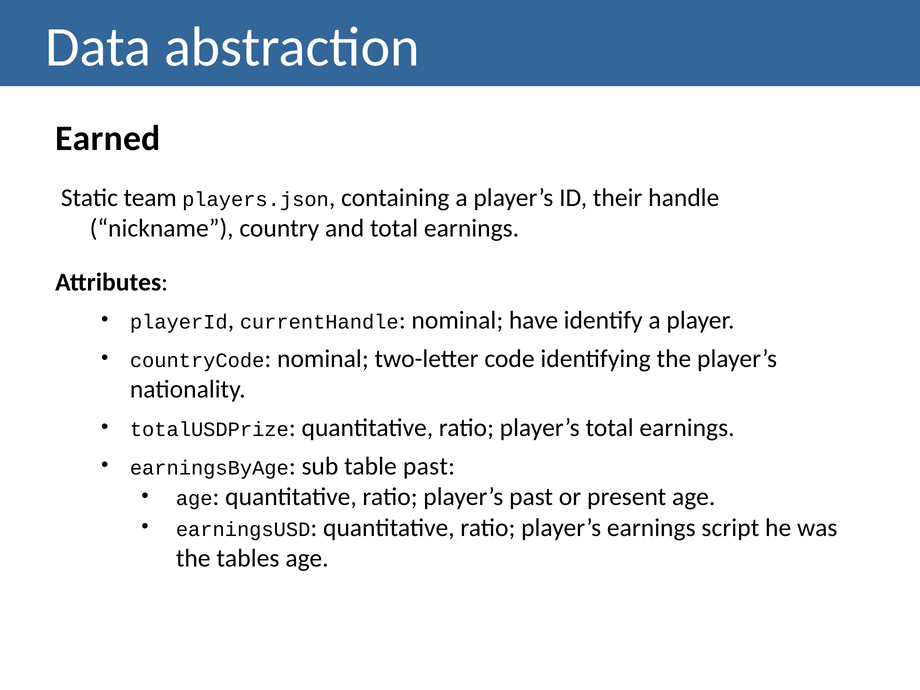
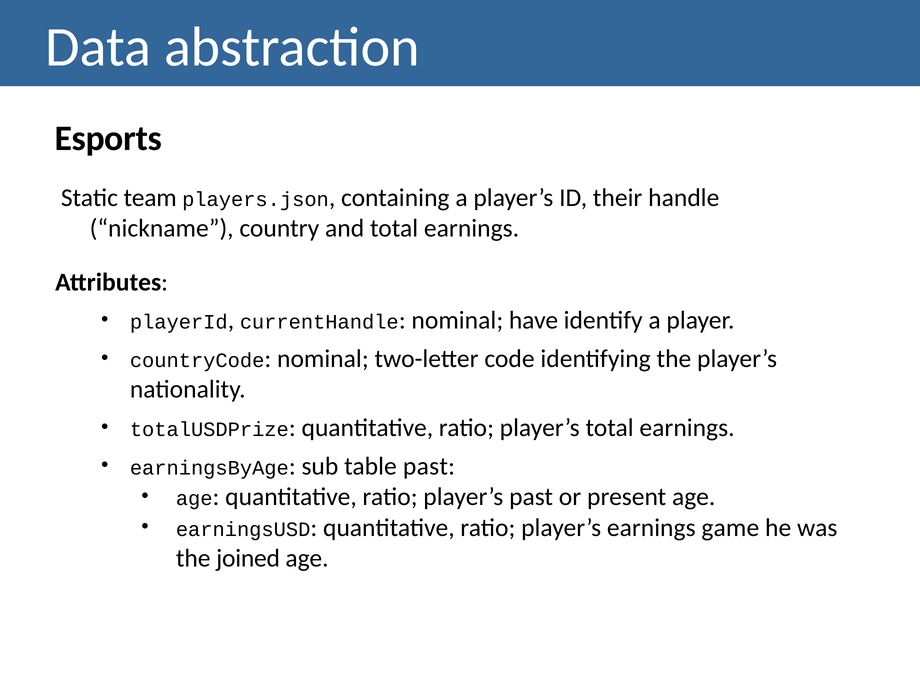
Earned: Earned -> Esports (108, 139)
script: script -> game (730, 528)
tables: tables -> joined (248, 558)
